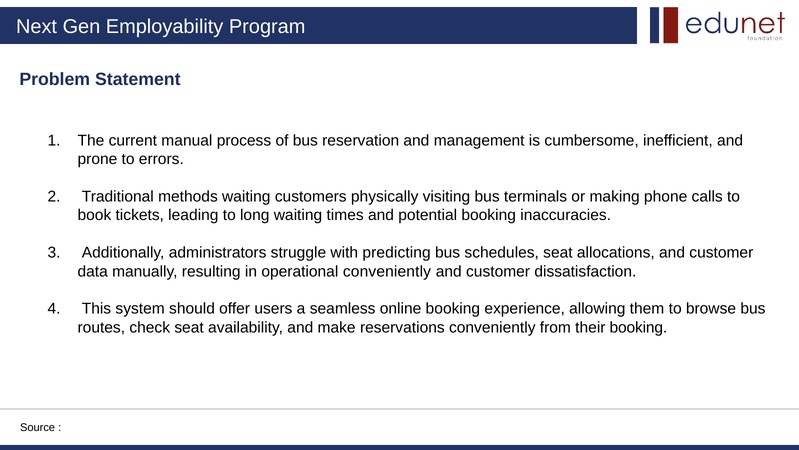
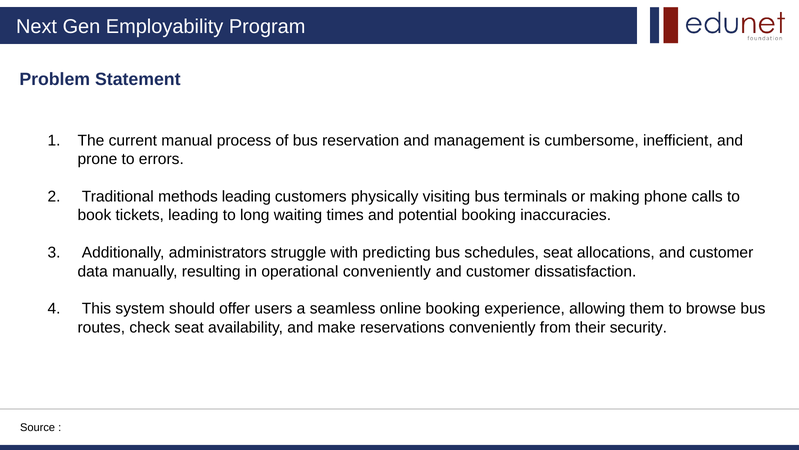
methods waiting: waiting -> leading (246, 196)
their booking: booking -> security (638, 327)
